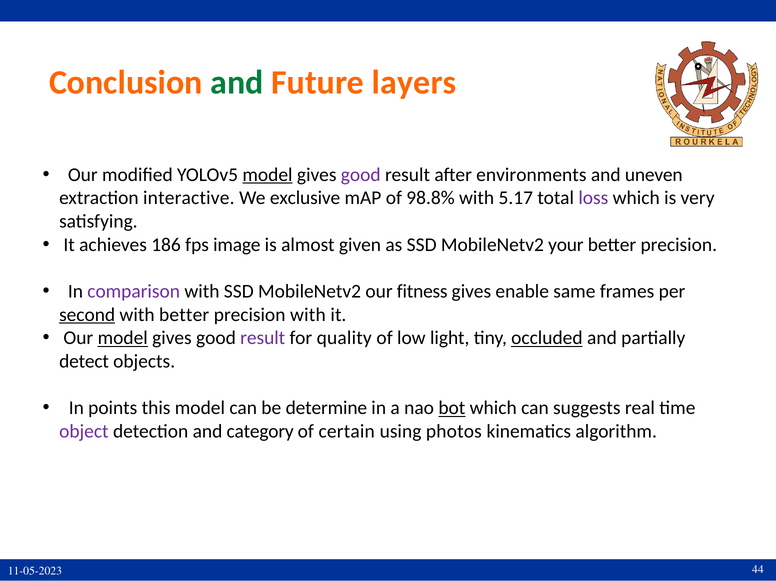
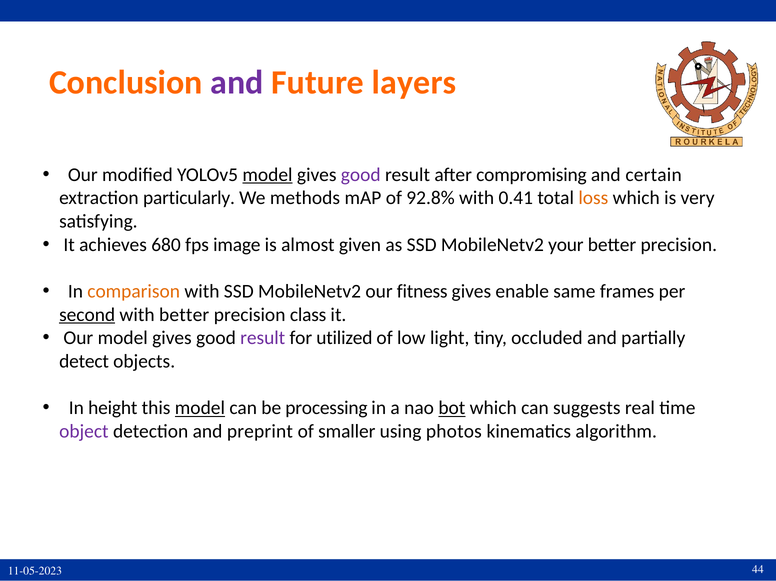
and colour: green -> purple (237, 82)
environments: environments -> compromising (531, 175)
uneven: uneven -> certain (654, 175)
interactive: interactive -> particularly (189, 198)
exclusive: exclusive -> methods (305, 198)
98.8%: 98.8% -> 92.8% (431, 198)
5.17: 5.17 -> 0.41 (516, 198)
loss colour: purple -> orange (593, 198)
186: 186 -> 680 (166, 245)
comparison colour: purple -> orange (134, 291)
precision with: with -> class (308, 315)
model underline: present -> none (123, 338)
quality: quality -> utilized (344, 338)
occluded underline: present -> none (547, 338)
points: points -> height (113, 408)
model underline: none -> present (200, 408)
determine: determine -> processing (326, 408)
category: category -> preprint (260, 431)
certain: certain -> smaller (347, 431)
